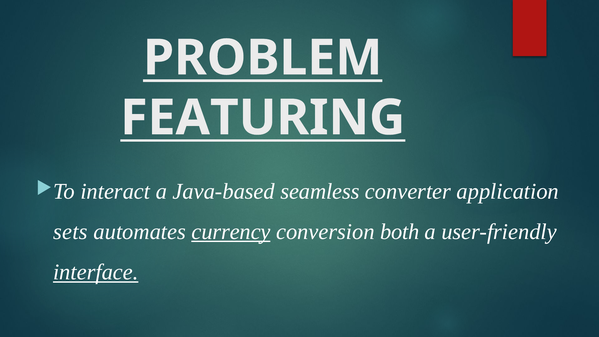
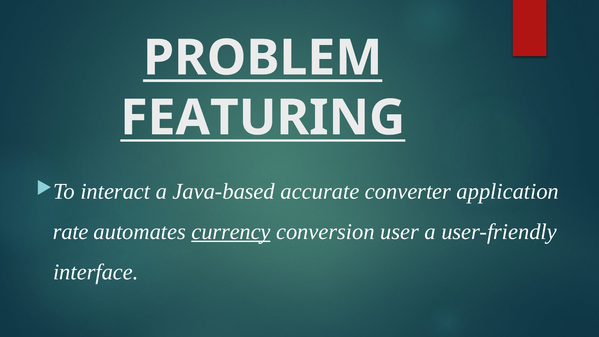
seamless: seamless -> accurate (320, 191)
sets: sets -> rate (71, 232)
both: both -> user (400, 232)
interface underline: present -> none (96, 272)
